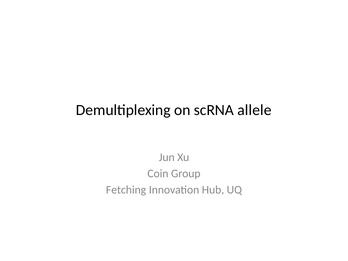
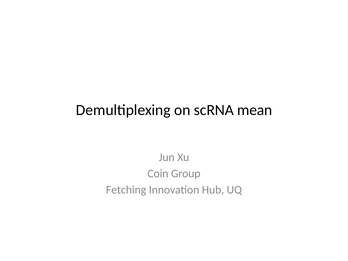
allele: allele -> mean (255, 110)
